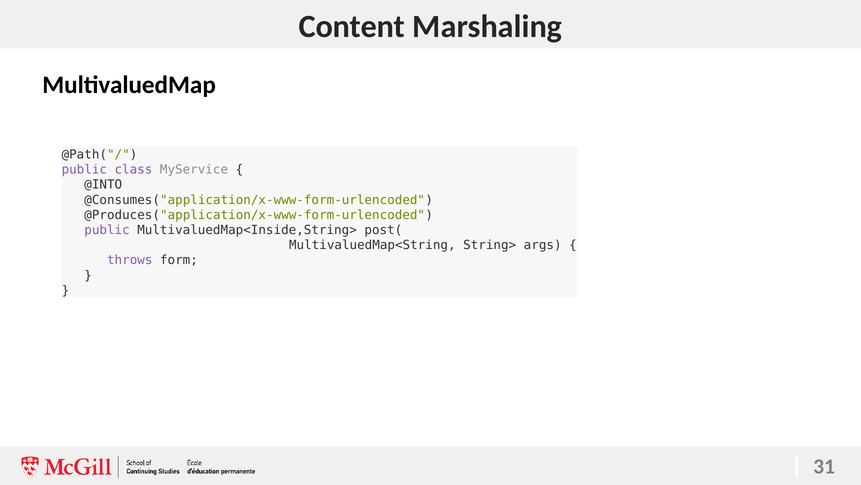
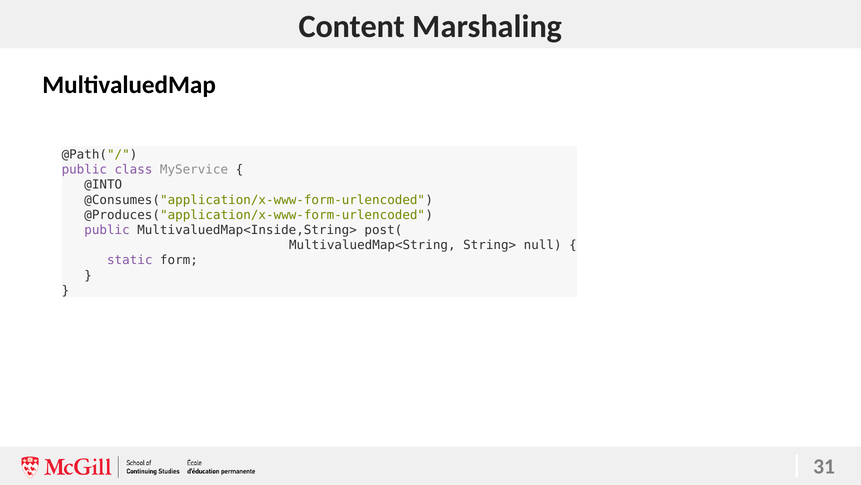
args: args -> null (543, 245)
throws: throws -> static (130, 260)
